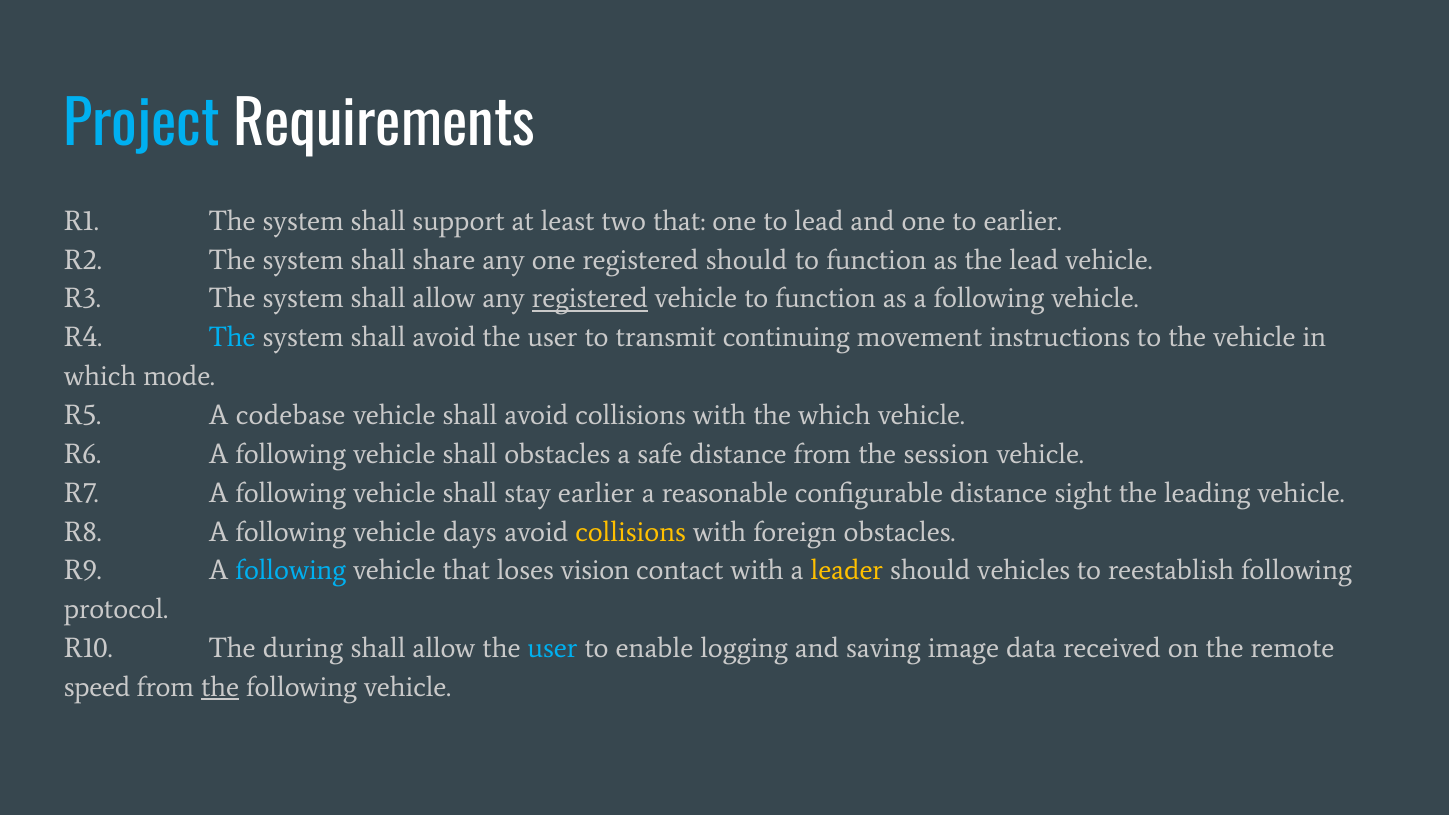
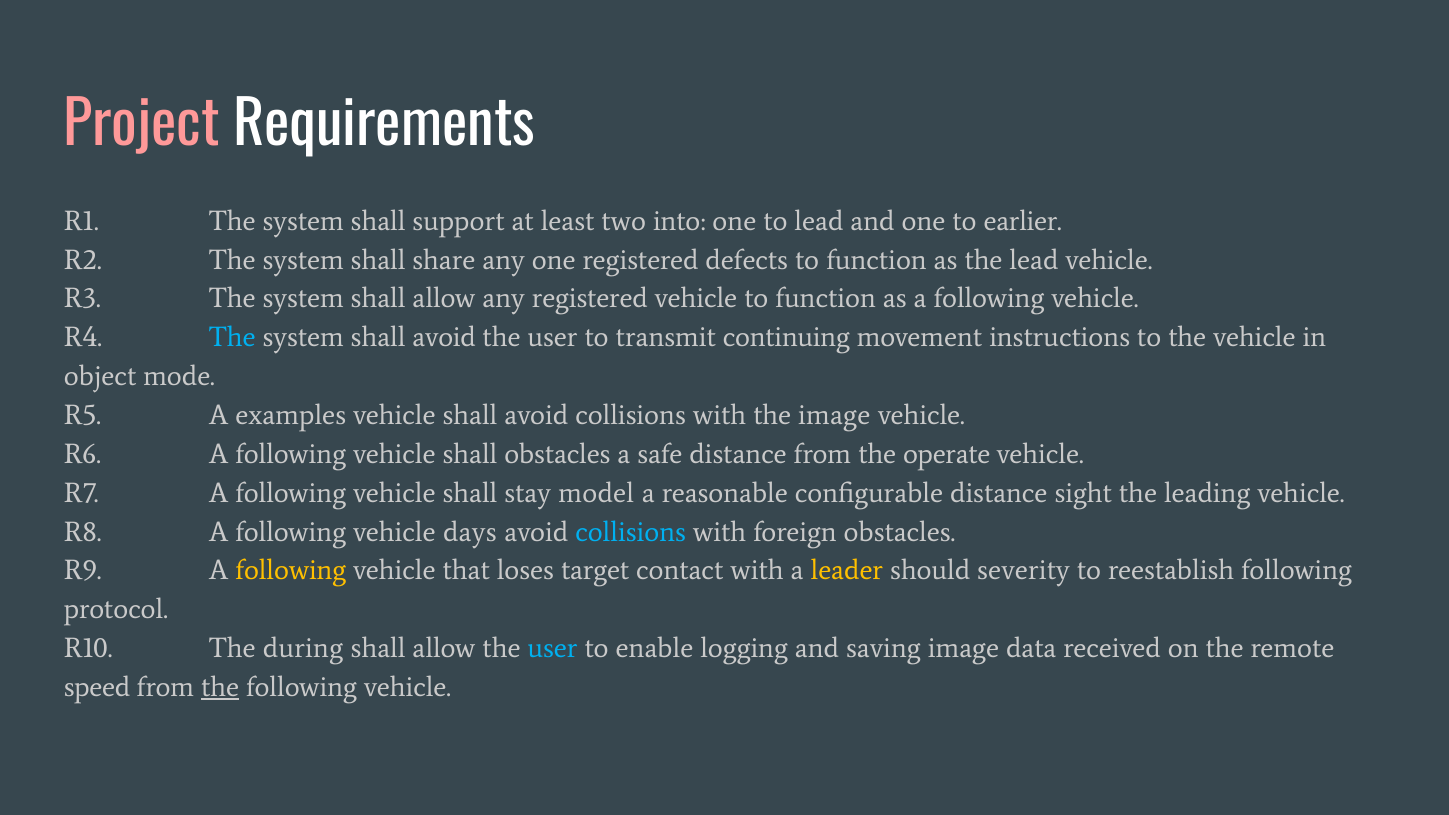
Project colour: light blue -> pink (142, 125)
two that: that -> into (679, 221)
registered should: should -> defects (747, 260)
registered underline: present -> none (590, 299)
which: which -> object (100, 376)
codebase: codebase -> examples (291, 415)
the which: which -> image (834, 415)
session: session -> operate (947, 454)
stay earlier: earlier -> model (596, 493)
collisions colour: yellow -> light blue (631, 532)
following colour: light blue -> yellow (291, 571)
vision: vision -> target (595, 571)
vehicles: vehicles -> severity (1024, 571)
